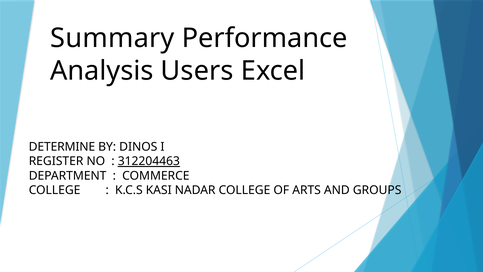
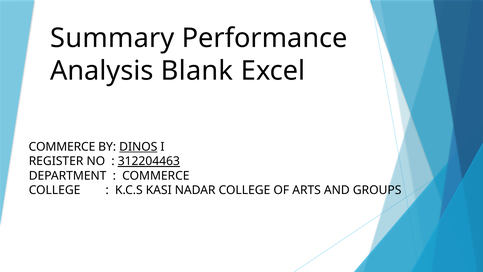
Users: Users -> Blank (197, 71)
DETERMINE: DETERMINE -> COMMERCE (62, 147)
DINOS underline: none -> present (138, 147)
